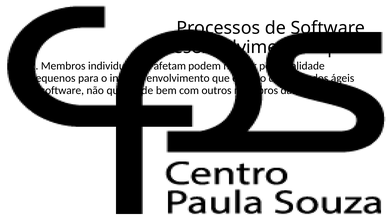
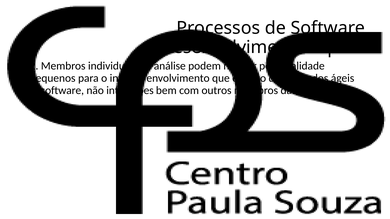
afetam: afetam -> análise (170, 66)
qualidade: qualidade -> interações (130, 90)
